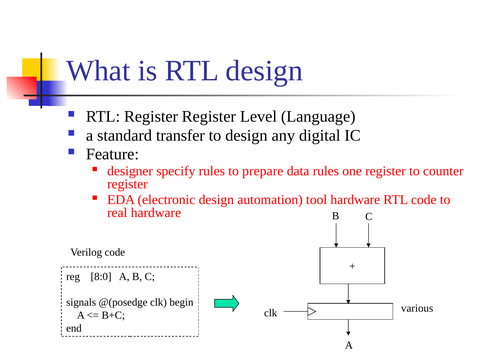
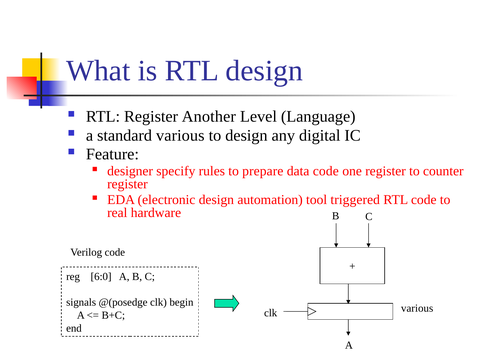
Register Register: Register -> Another (209, 117)
standard transfer: transfer -> various (180, 136)
data rules: rules -> code (326, 171)
tool hardware: hardware -> triggered (355, 200)
8:0: 8:0 -> 6:0 (101, 277)
